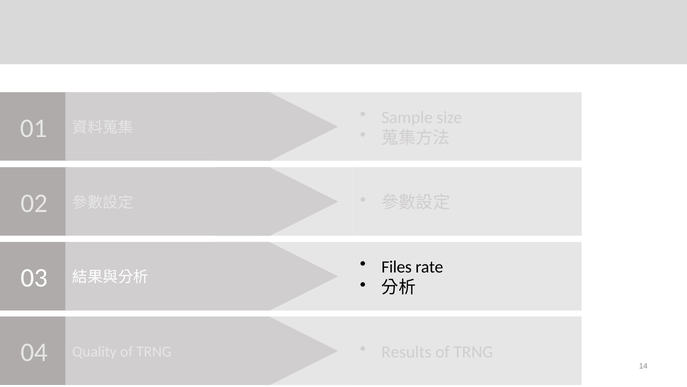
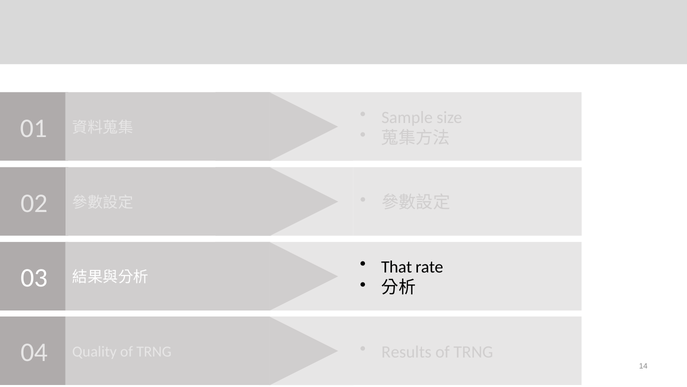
Files: Files -> That (397, 267)
